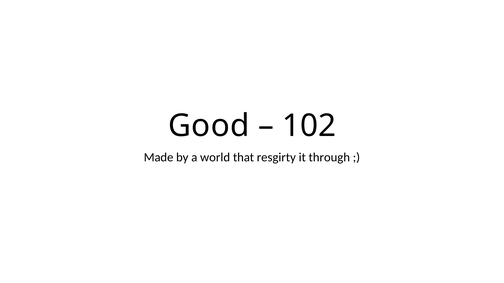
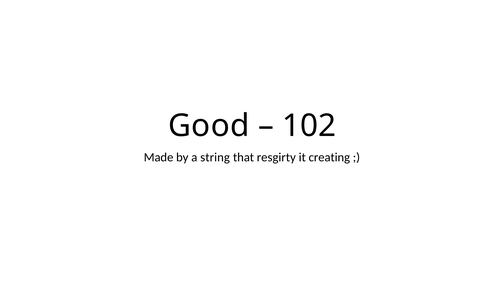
world: world -> string (215, 158)
through: through -> creating (329, 158)
